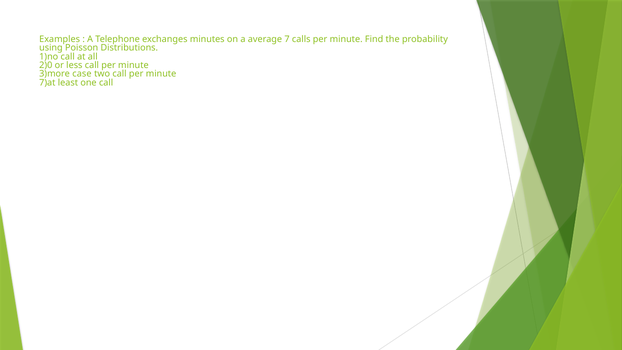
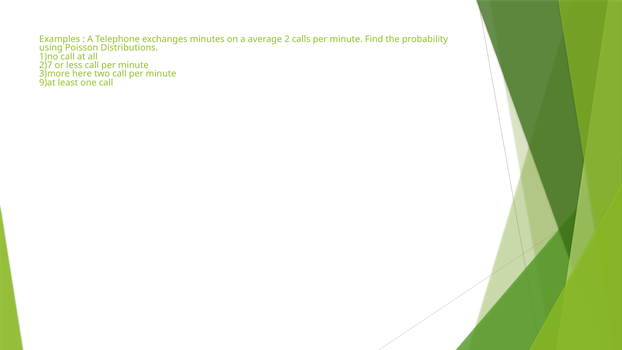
7: 7 -> 2 (287, 39)
2)0: 2)0 -> 2)7 (46, 65)
case: case -> here (82, 74)
7)at: 7)at -> 9)at (47, 83)
